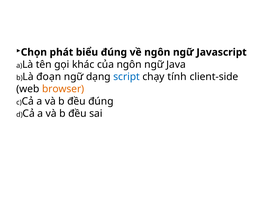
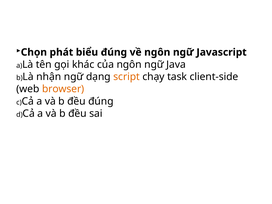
đoạn: đoạn -> nhận (49, 77)
script colour: blue -> orange (127, 77)
tính: tính -> task (177, 77)
